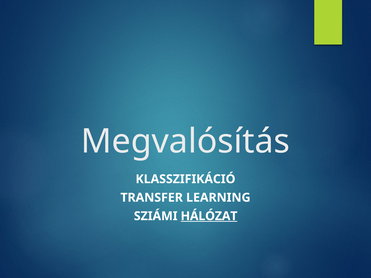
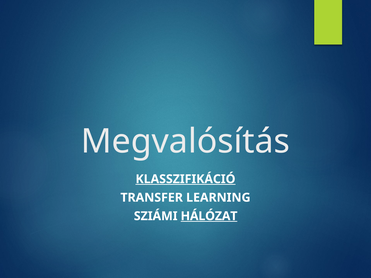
KLASSZIFIKÁCIÓ underline: none -> present (185, 179)
